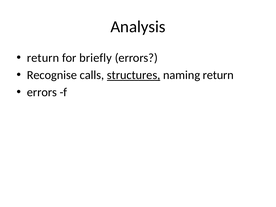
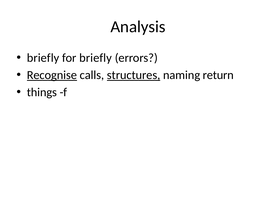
return: return -> briefly (43, 58)
Recognise underline: none -> present (52, 75)
errors: errors -> things (42, 92)
